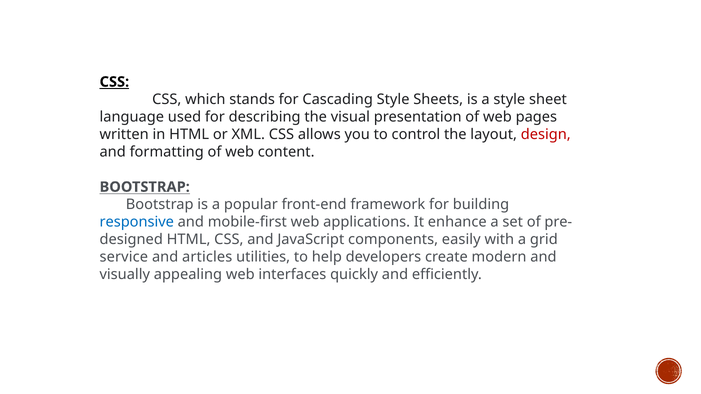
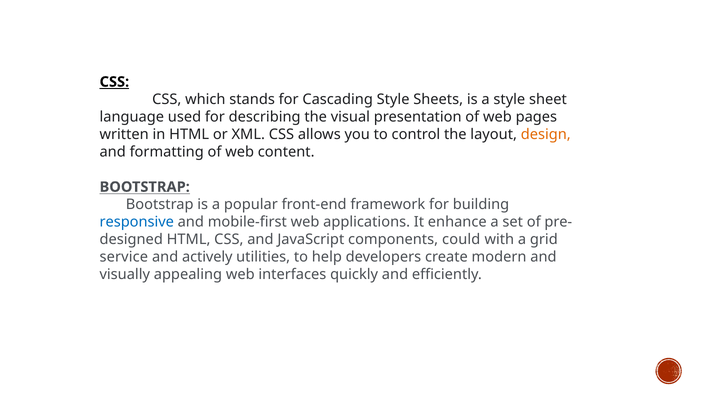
design colour: red -> orange (546, 135)
easily: easily -> could (461, 240)
articles: articles -> actively (207, 257)
